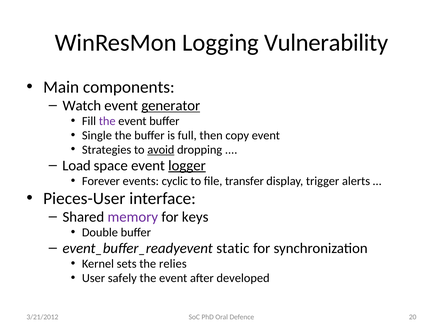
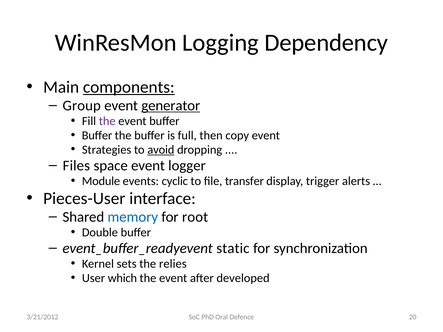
Vulnerability: Vulnerability -> Dependency (326, 43)
components underline: none -> present (129, 87)
Watch: Watch -> Group (82, 106)
Single: Single -> Buffer (97, 136)
Load: Load -> Files (76, 166)
logger underline: present -> none (187, 166)
Forever: Forever -> Module (101, 181)
memory colour: purple -> blue (133, 217)
keys: keys -> root (195, 217)
safely: safely -> which (122, 278)
